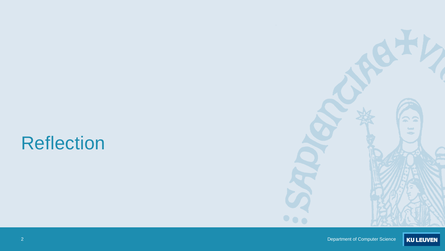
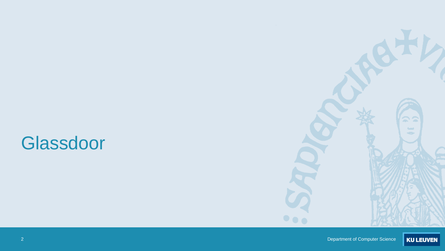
Reflection: Reflection -> Glassdoor (63, 143)
